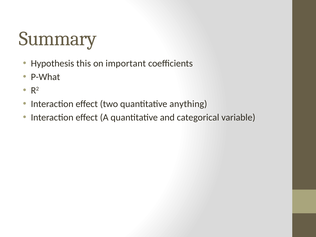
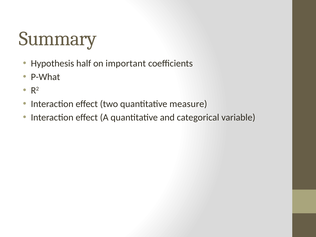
this: this -> half (84, 63)
anything: anything -> measure (188, 104)
